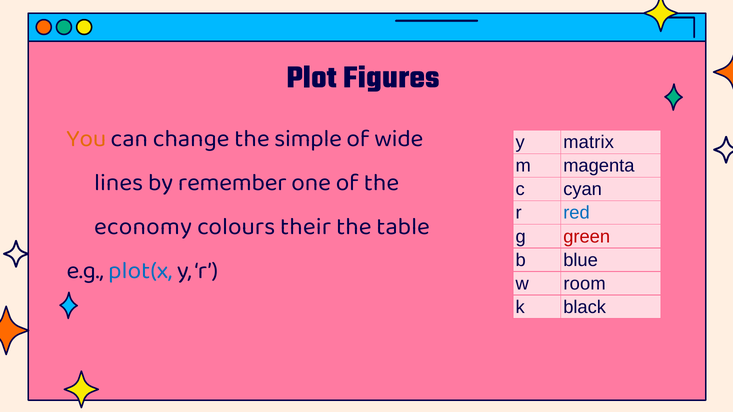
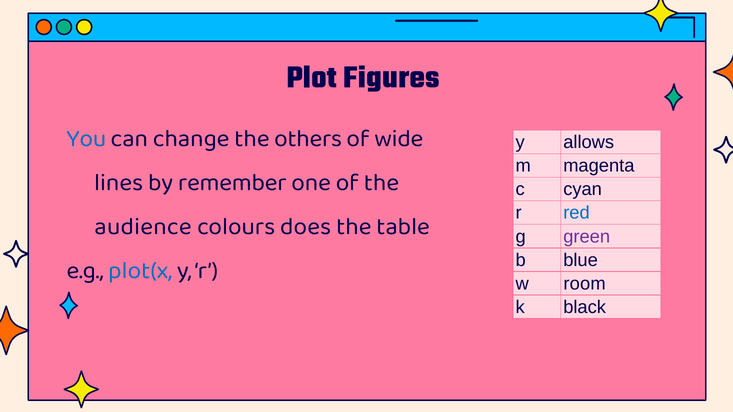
matrix: matrix -> allows (589, 142)
You colour: orange -> blue (86, 138)
simple: simple -> others (308, 138)
economy: economy -> audience (143, 226)
their: their -> does (306, 226)
green colour: red -> purple (587, 237)
